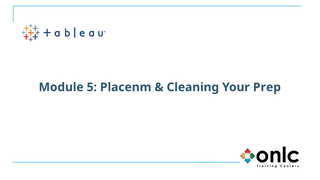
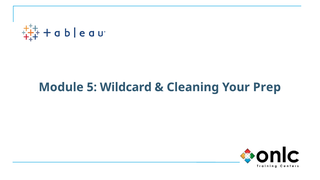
Placenm: Placenm -> Wildcard (126, 87)
